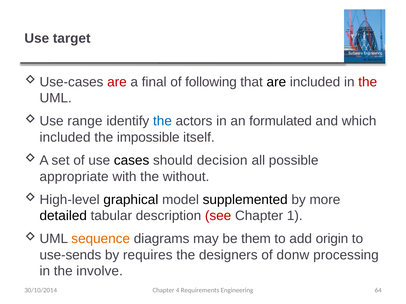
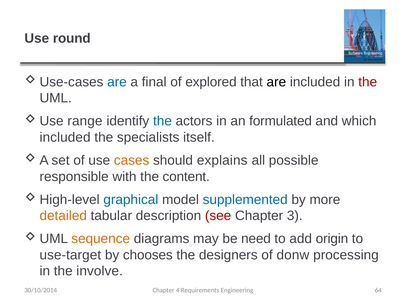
target: target -> round (72, 39)
are colour: red -> blue (117, 82)
following: following -> explored (211, 82)
impossible: impossible -> specialists (148, 138)
cases colour: black -> orange (132, 161)
decision: decision -> explains (222, 161)
appropriate: appropriate -> responsible (74, 177)
without: without -> content (186, 177)
graphical colour: black -> blue (131, 200)
supplemented colour: black -> blue (245, 200)
detailed colour: black -> orange (63, 216)
1: 1 -> 3 (295, 216)
them: them -> need (256, 239)
use-sends: use-sends -> use-target (70, 255)
requires: requires -> chooses (148, 255)
